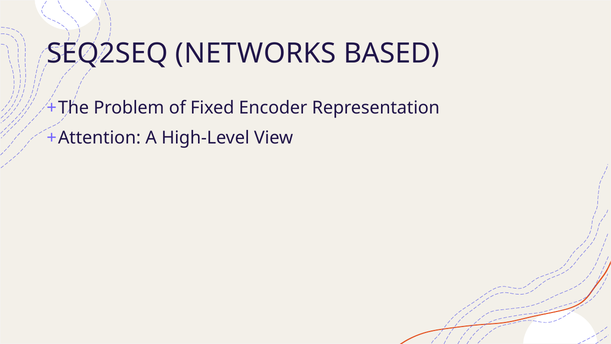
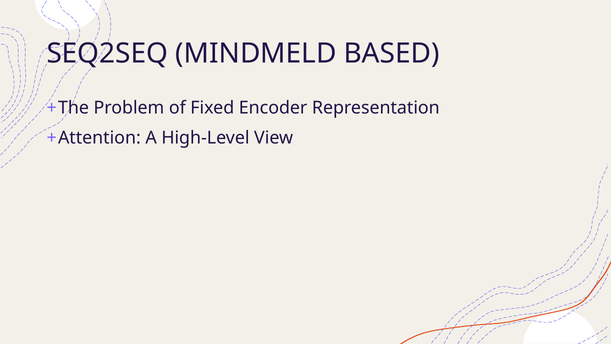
NETWORKS: NETWORKS -> MINDMELD (256, 53)
